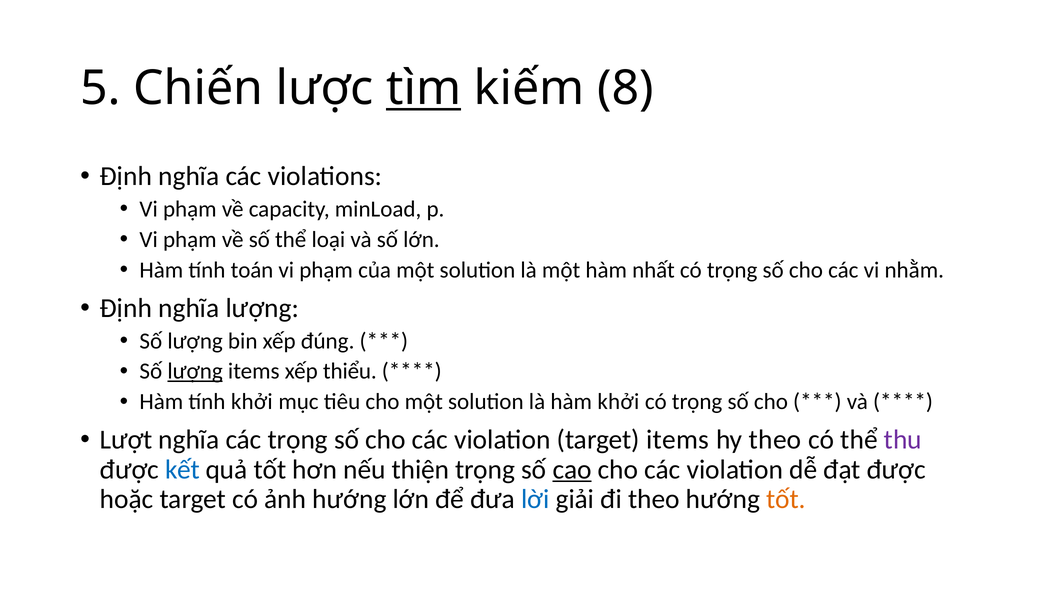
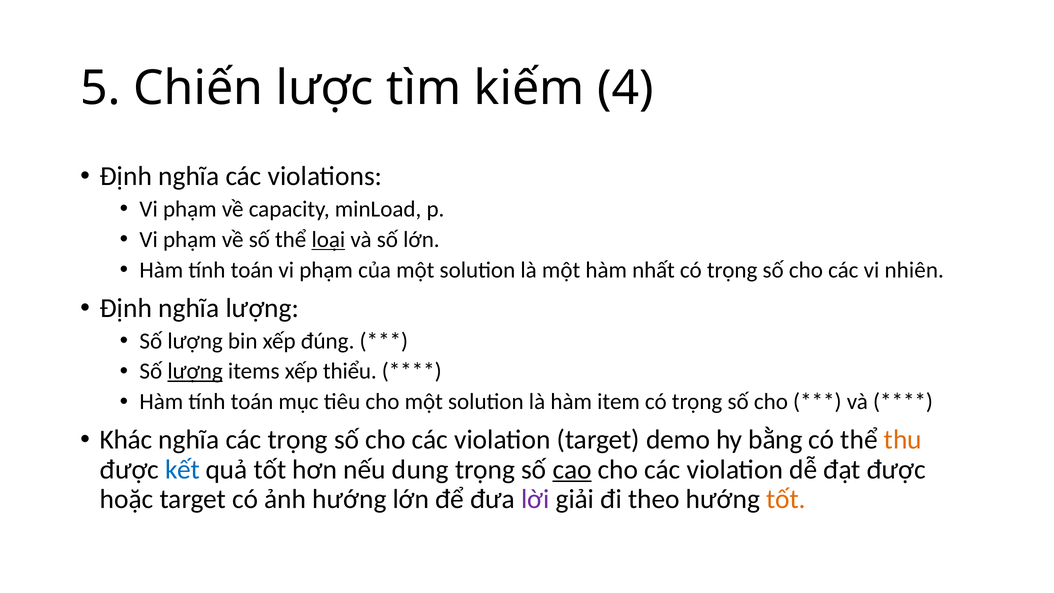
tìm underline: present -> none (424, 88)
8: 8 -> 4 (625, 88)
loại underline: none -> present (328, 239)
nhằm: nhằm -> nhiên (914, 270)
khởi: khởi -> toán (252, 402)
hàm khởi: khởi -> item (619, 402)
Lượt: Lượt -> Khác (126, 440)
target items: items -> demo (678, 440)
hy theo: theo -> bằng (775, 440)
thu colour: purple -> orange (903, 440)
thiện: thiện -> dung (420, 469)
lời colour: blue -> purple (535, 499)
